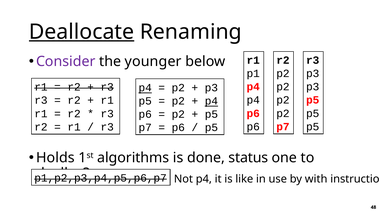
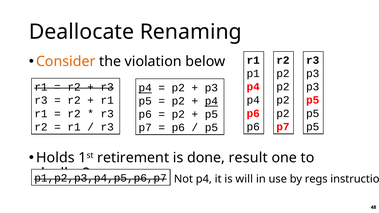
Deallocate underline: present -> none (82, 32)
Consider colour: purple -> orange (66, 61)
younger: younger -> violation (153, 61)
algorithms: algorithms -> retirement (133, 158)
status: status -> result (248, 158)
like: like -> will (244, 179)
with: with -> regs (316, 179)
